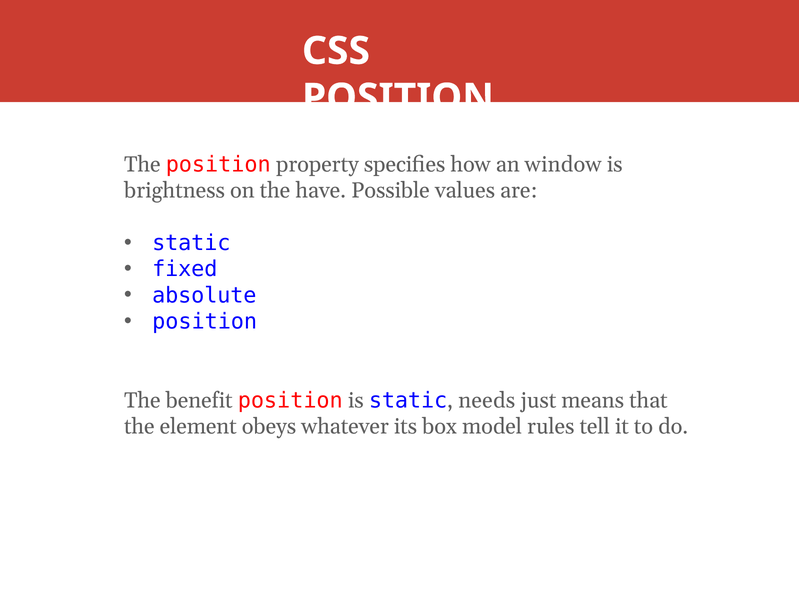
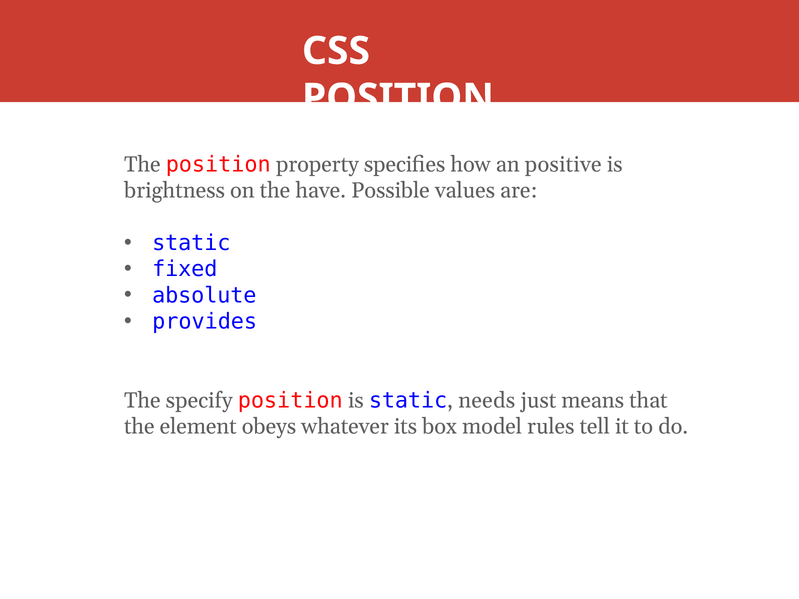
window: window -> positive (563, 164)
position: position -> provides (205, 322)
benefit: benefit -> specify (199, 401)
